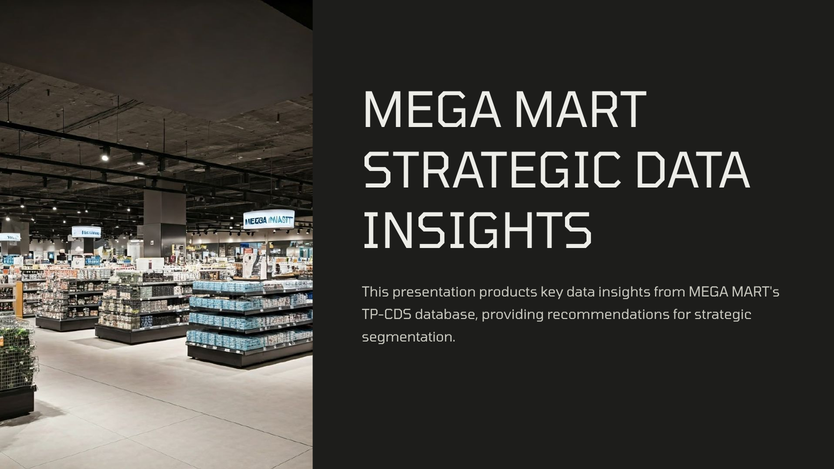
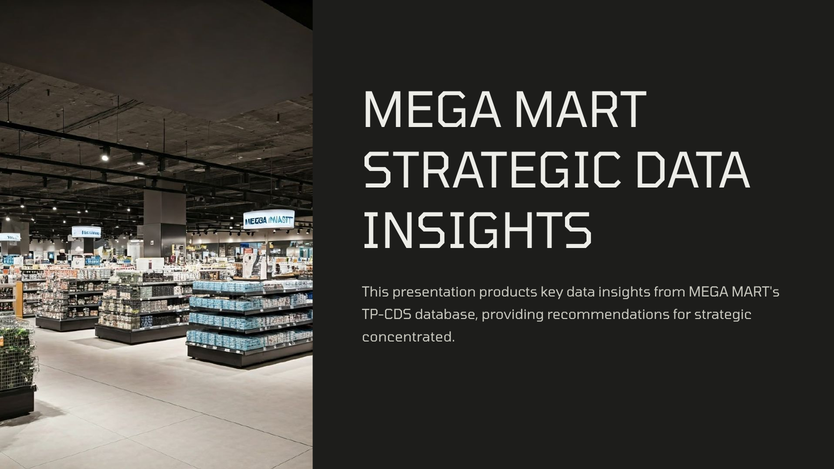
segmentation: segmentation -> concentrated (409, 337)
